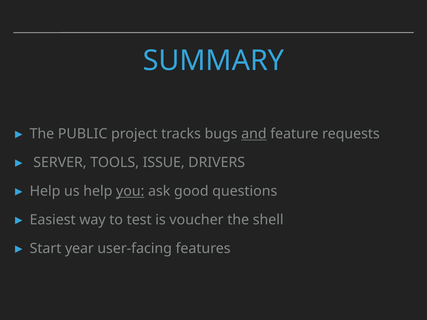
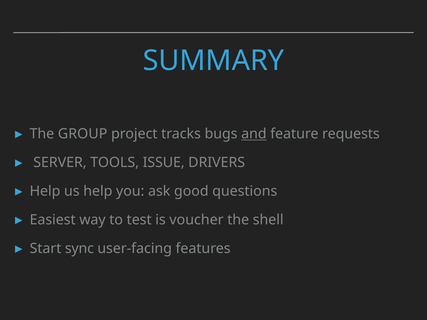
PUBLIC: PUBLIC -> GROUP (83, 134)
you underline: present -> none (130, 191)
year: year -> sync (79, 249)
